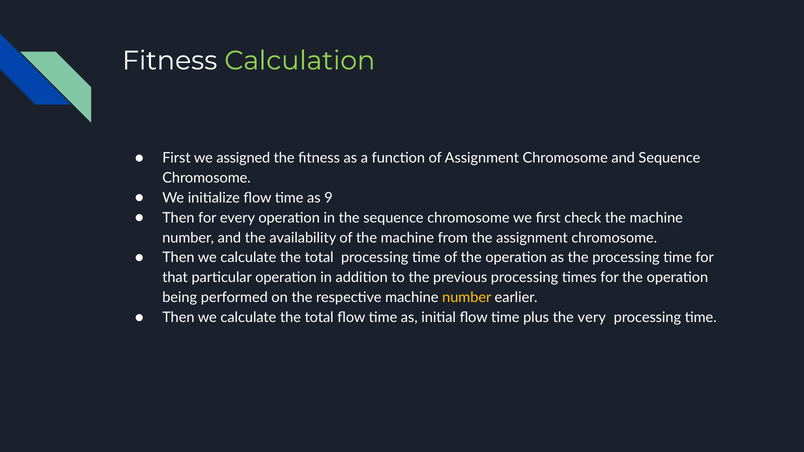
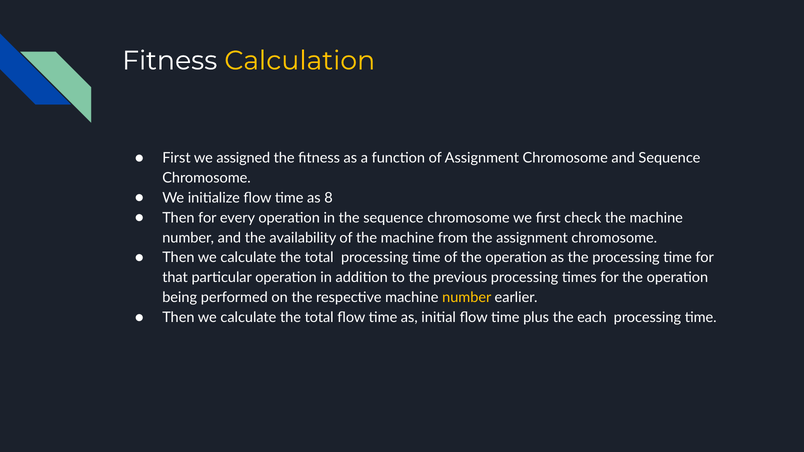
Calculation colour: light green -> yellow (300, 61)
9: 9 -> 8 (329, 198)
very: very -> each (592, 318)
